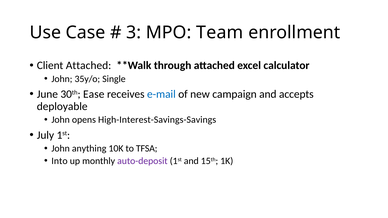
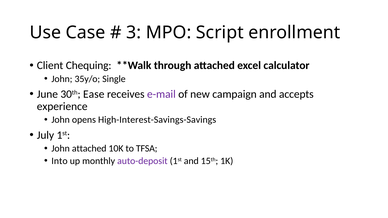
Team: Team -> Script (220, 33)
Client Attached: Attached -> Chequing (89, 66)
e-mail colour: blue -> purple (161, 94)
deployable: deployable -> experience (62, 107)
John anything: anything -> attached (89, 149)
